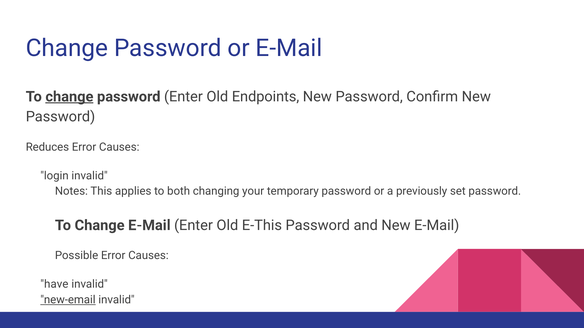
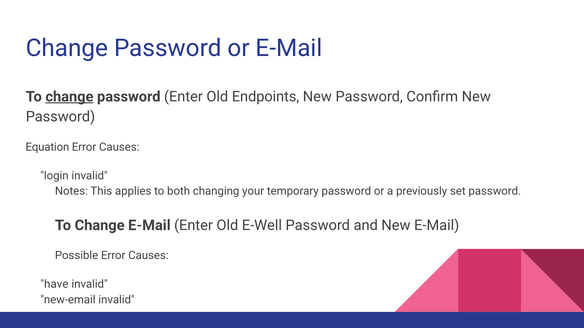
Reduces: Reduces -> Equation (47, 147)
E-This: E-This -> E-Well (262, 226)
new-email underline: present -> none (68, 300)
